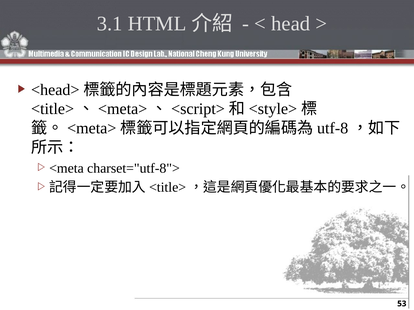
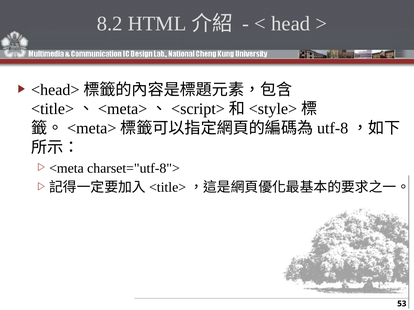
3.1: 3.1 -> 8.2 (110, 24)
